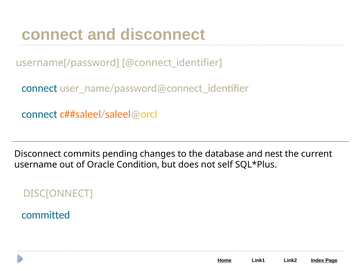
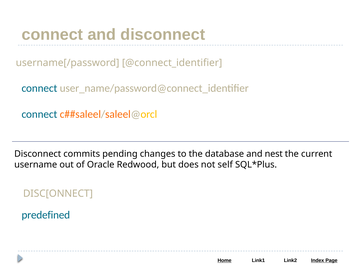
Condition: Condition -> Redwood (138, 165)
committed: committed -> predefined (46, 215)
